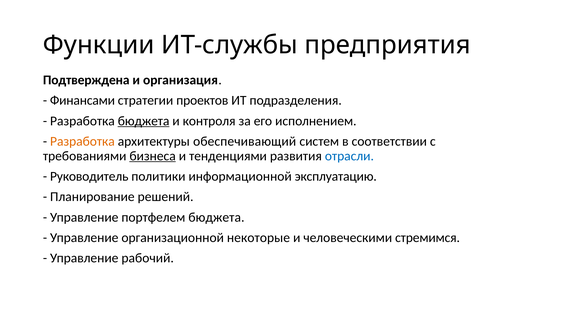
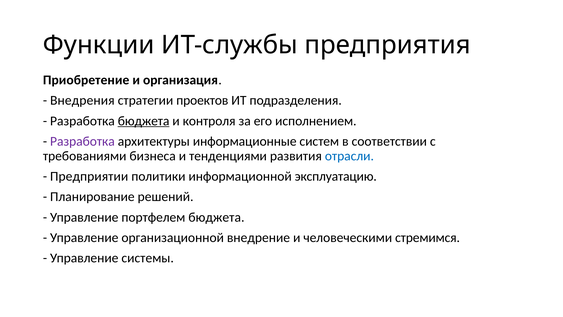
Подтверждена: Подтверждена -> Приобретение (86, 80)
Финансами: Финансами -> Внедрения (82, 100)
Разработка colour: orange -> purple (82, 141)
обеспечивающий: обеспечивающий -> информационные (245, 141)
бизнеса underline: present -> none (153, 156)
Руководитель: Руководитель -> Предприятии (89, 176)
некоторые: некоторые -> внедрение (258, 237)
рабочий: рабочий -> системы (148, 258)
